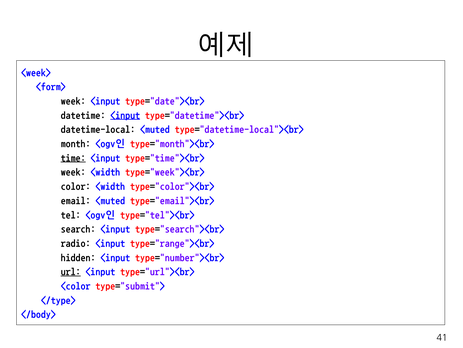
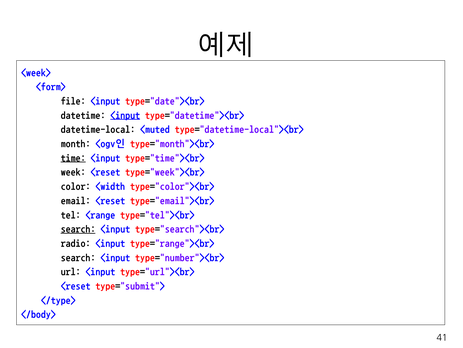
week: week -> file (73, 101)
week <width: <width -> <reset (105, 172)
email <muted: <muted -> <reset (110, 200)
tel <ogv인: <ogv인 -> <range (100, 214)
search underline: none -> present (78, 228)
hidden: hidden -> search (78, 257)
url underline: present -> none (71, 271)
<color: <color -> <reset (76, 285)
